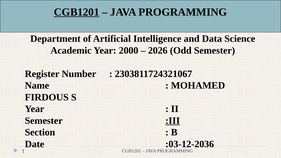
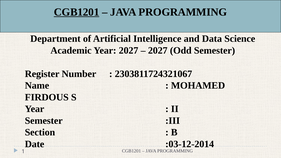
Year 2000: 2000 -> 2027 (129, 50)
2026: 2026 -> 2027 (158, 50)
:III underline: present -> none (173, 121)
:03-12-2036: :03-12-2036 -> :03-12-2014 (190, 144)
